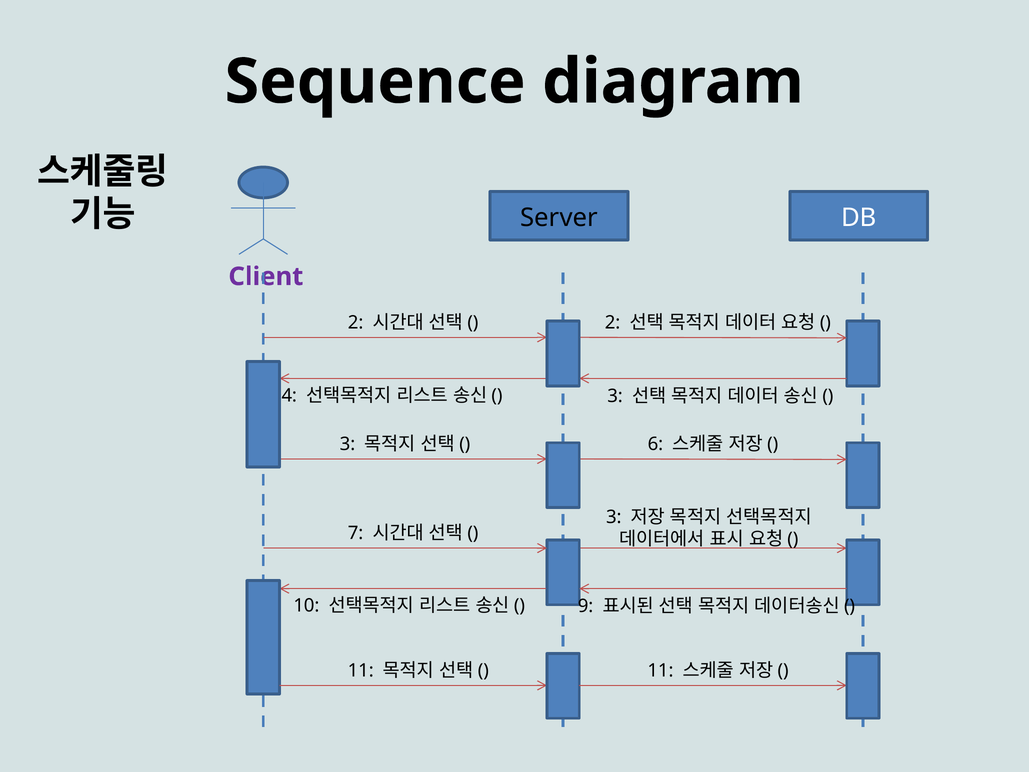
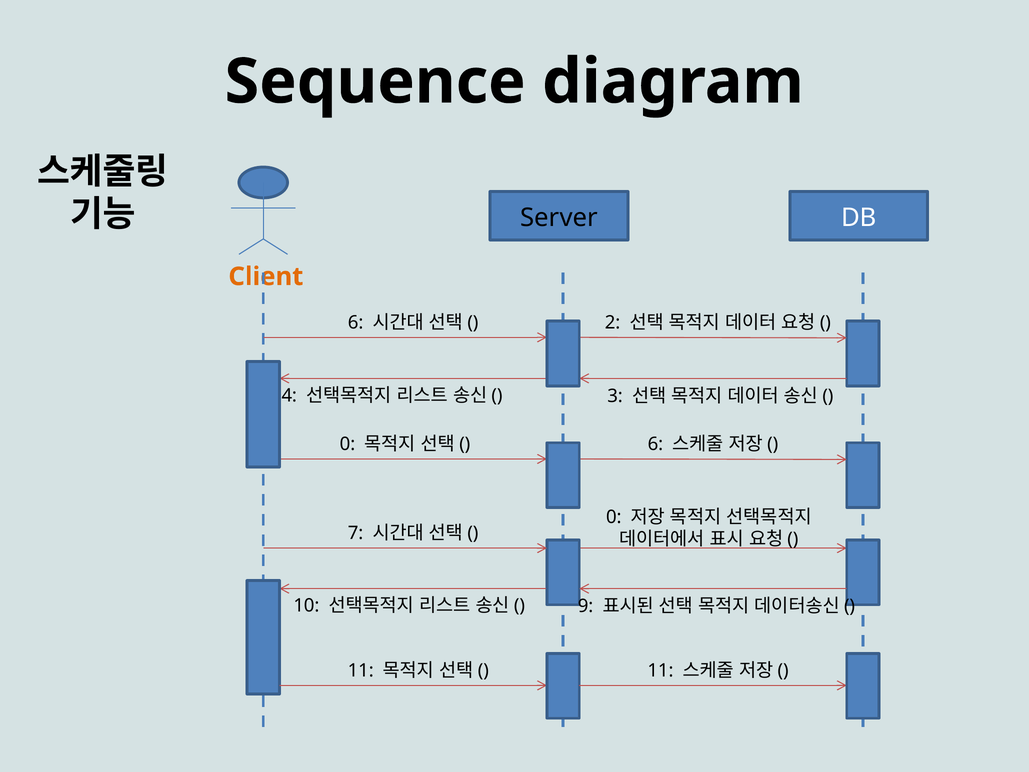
Client colour: purple -> orange (266, 277)
2: 2 -> 6 (356, 322)
3: 3 -> 0 (347, 444)
3: 3 -> 0 (614, 517)
